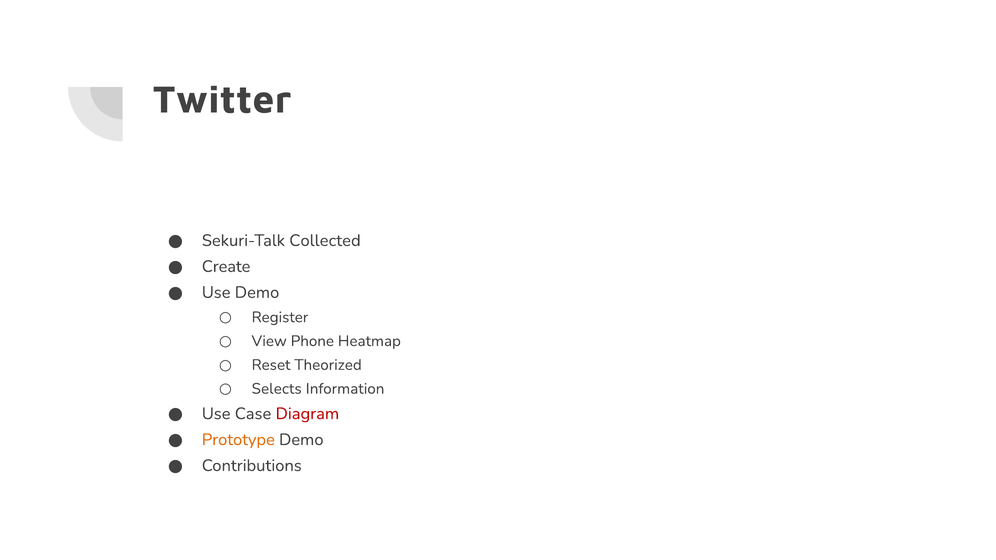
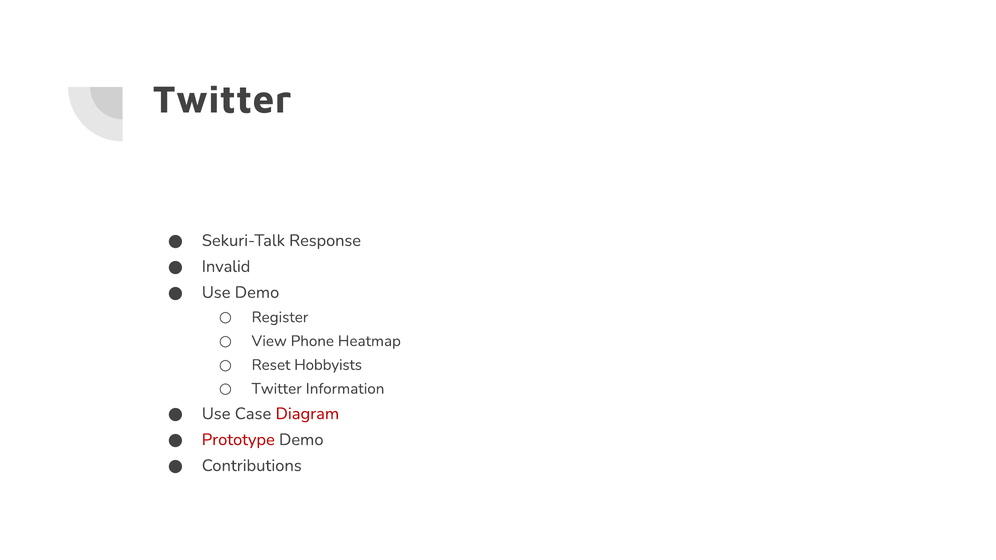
Collected: Collected -> Response (325, 241)
Create: Create -> Invalid (226, 267)
Theorized: Theorized -> Hobbyists (328, 365)
Selects: Selects -> Twitter (277, 389)
Prototype colour: orange -> red (238, 440)
